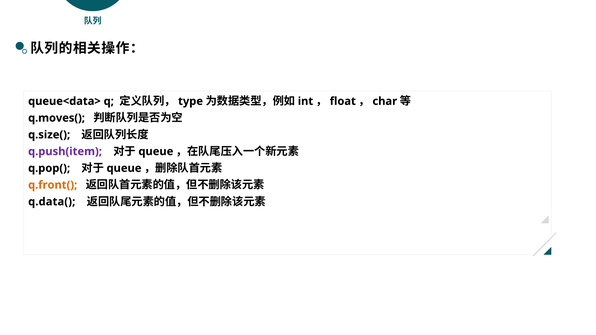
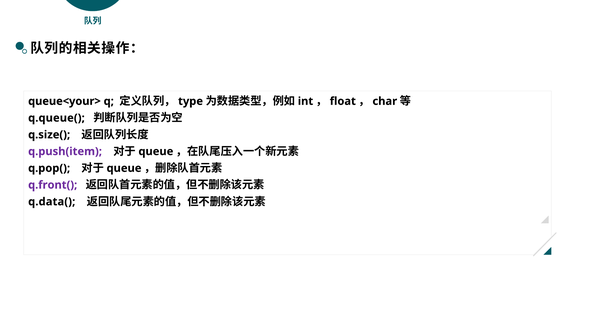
queue<data>: queue<data> -> queue<your> (64, 101)
q.moves(: q.moves( -> q.queue( (56, 118)
q.front( colour: orange -> purple (53, 185)
